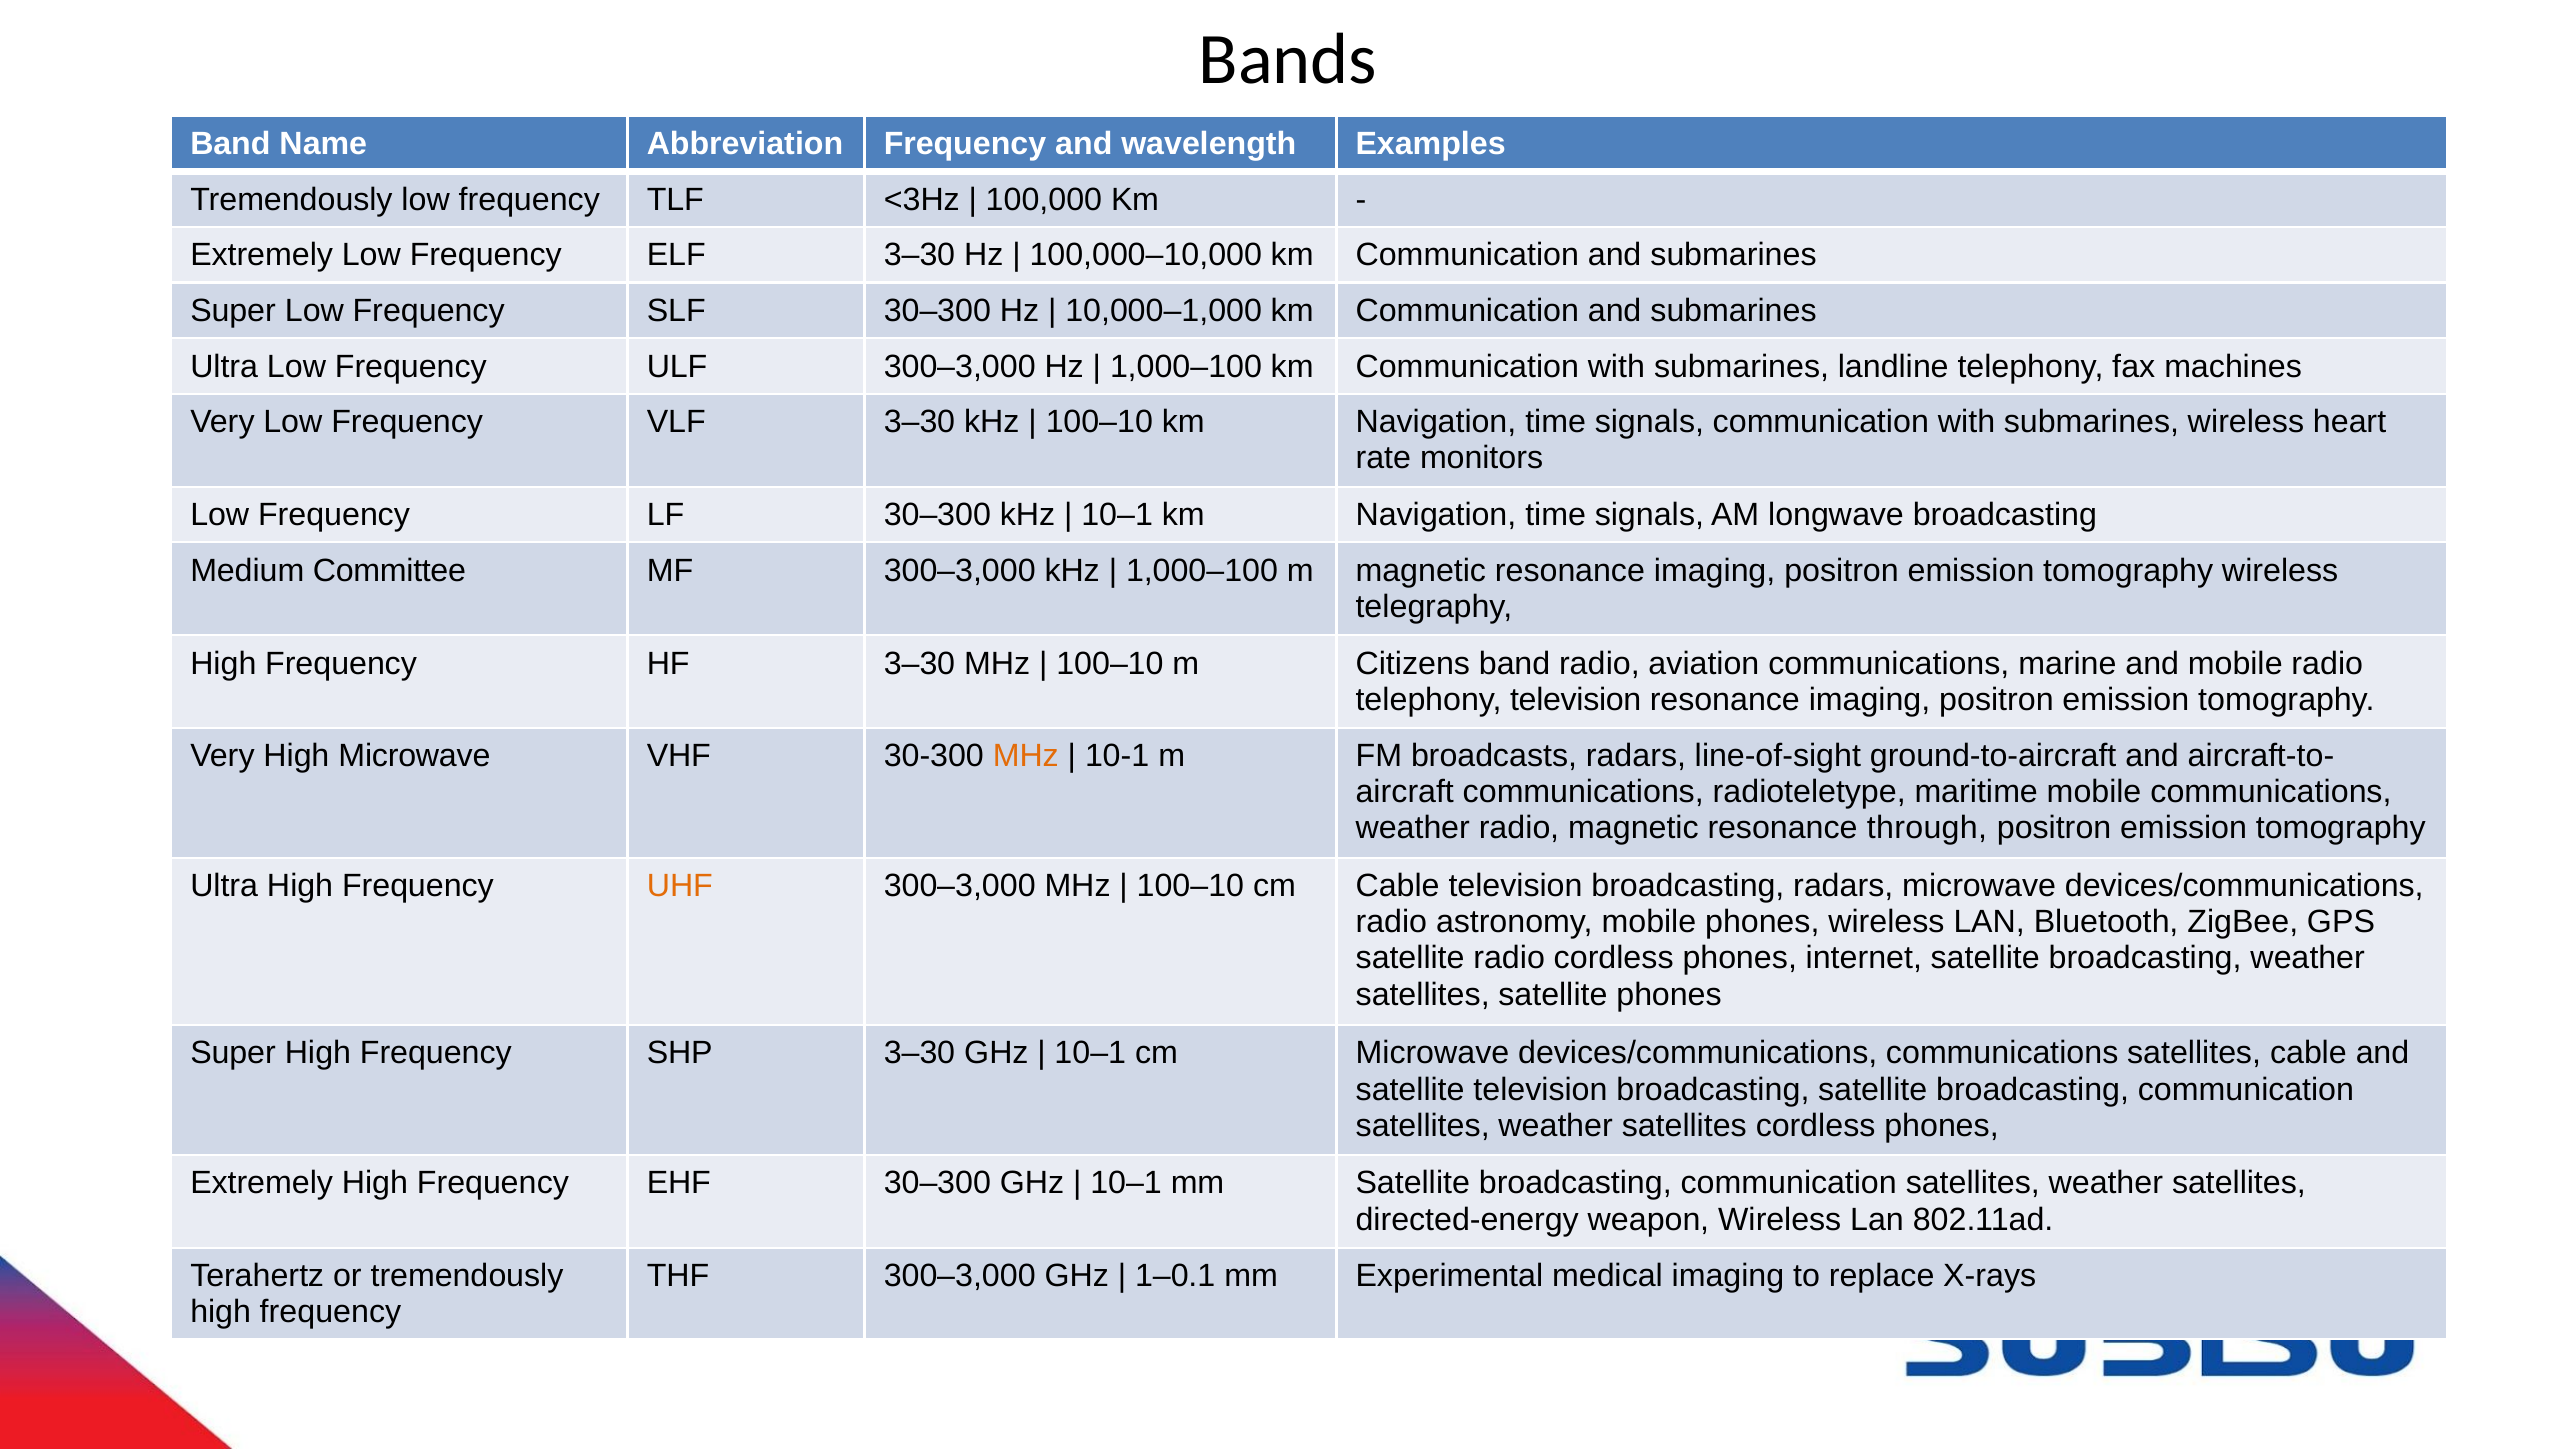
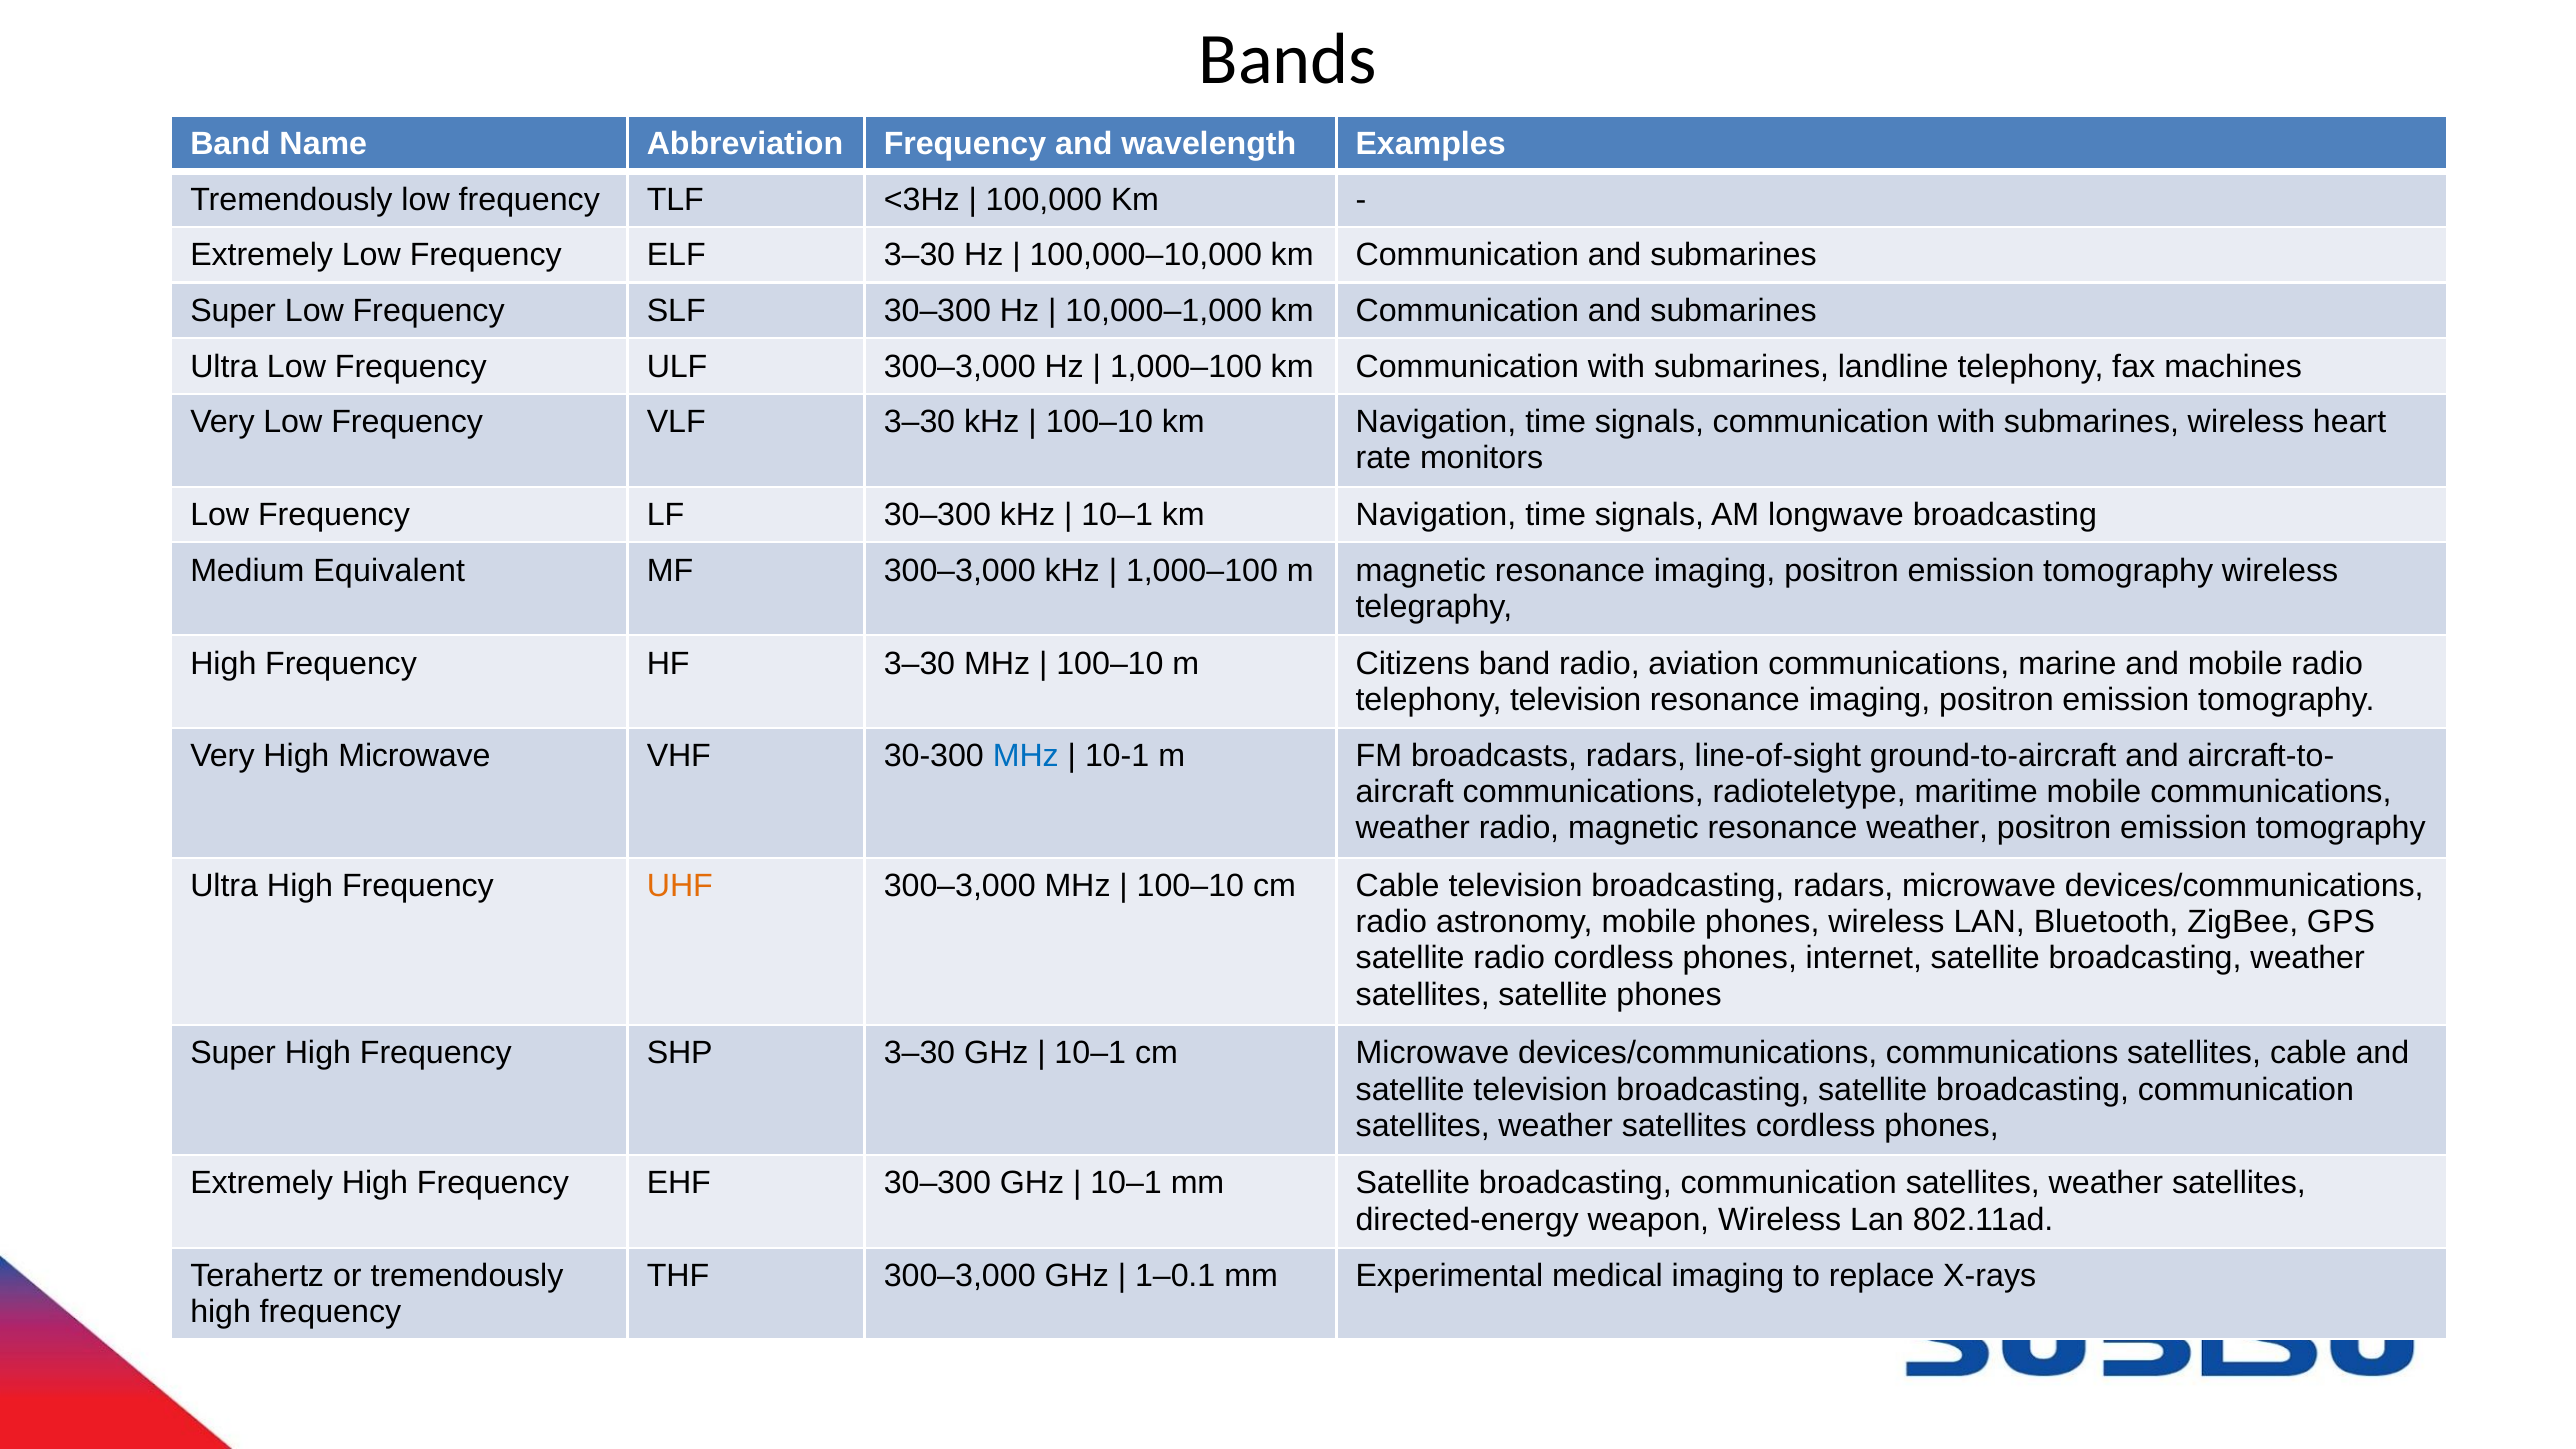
Committee: Committee -> Equivalent (389, 571)
MHz colour: orange -> blue (1026, 756)
resonance through: through -> weather (1927, 828)
